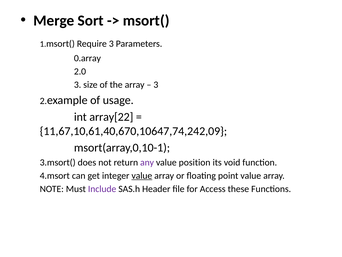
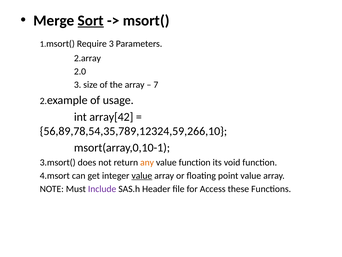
Sort underline: none -> present (91, 20)
0.array: 0.array -> 2.array (87, 58)
3: 3 -> 7 (156, 85)
array[22: array[22 -> array[42 (111, 117)
11,67,10,61,40,670,10647,74,242,09: 11,67,10,61,40,670,10647,74,242,09 -> 56,89,78,54,35,789,12324,59,266,10 (133, 131)
any colour: purple -> orange (147, 162)
value position: position -> function (195, 162)
